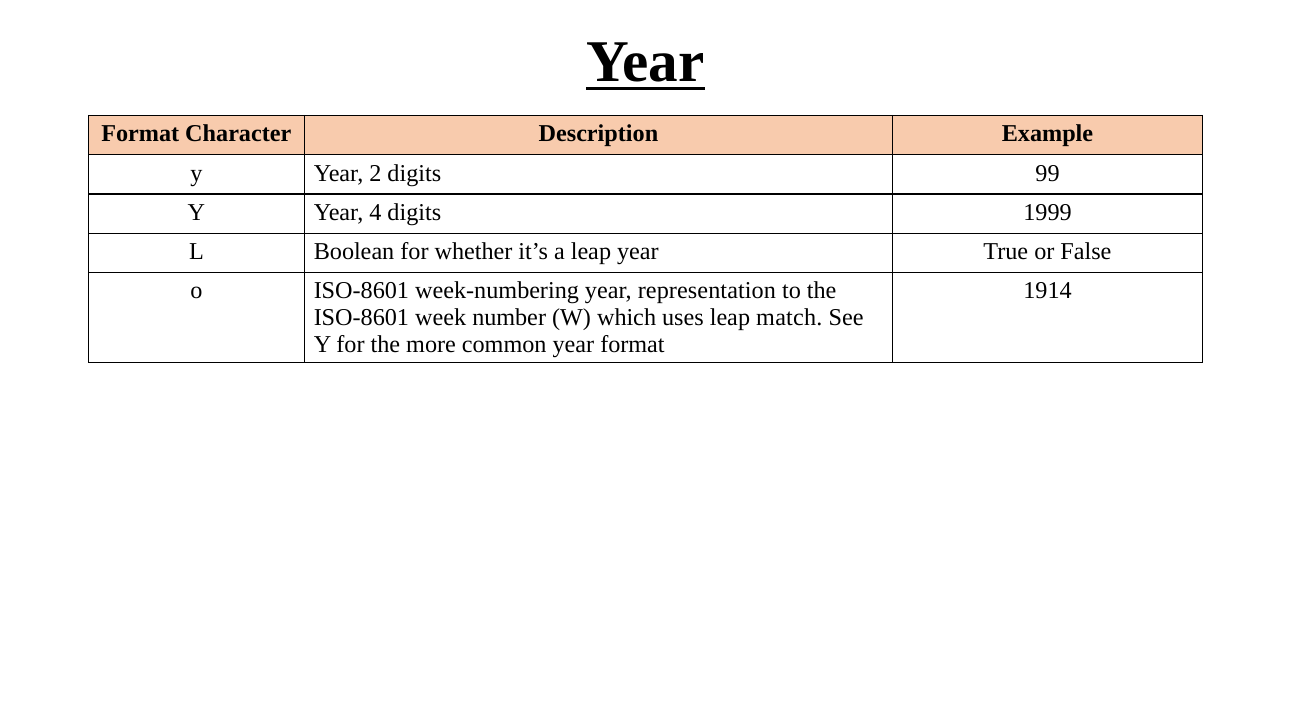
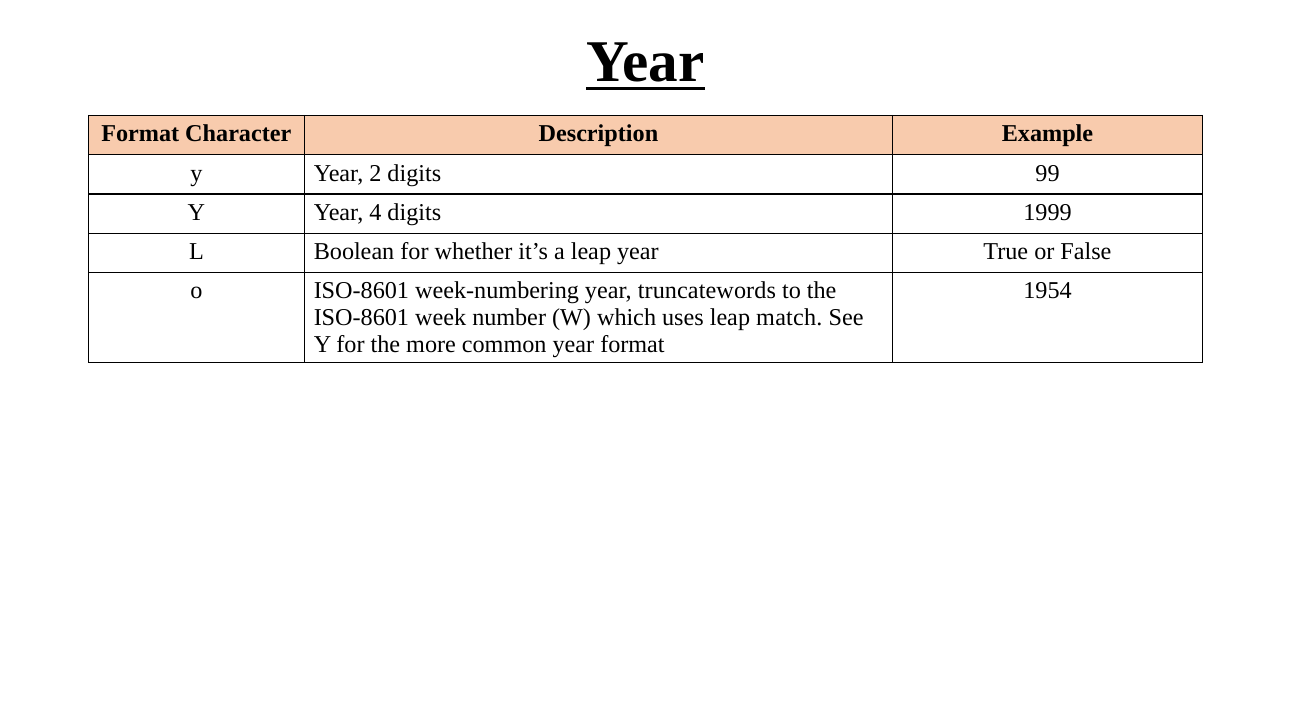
representation: representation -> truncatewords (707, 291)
1914: 1914 -> 1954 (1048, 291)
